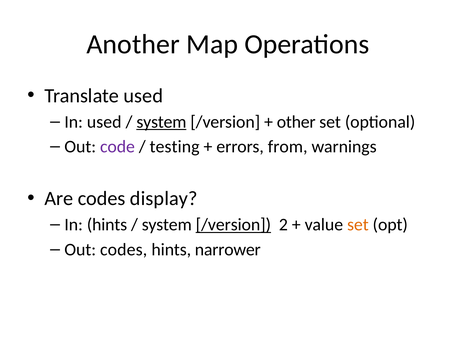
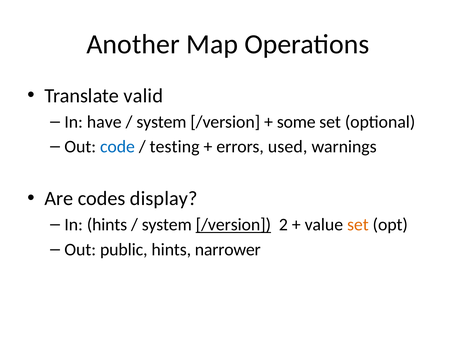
Translate used: used -> valid (143, 96)
In used: used -> have (104, 122)
system underline: present -> none (161, 122)
other: other -> some (296, 122)
code colour: purple -> blue (117, 147)
from: from -> used (288, 147)
Out codes: codes -> public (124, 250)
